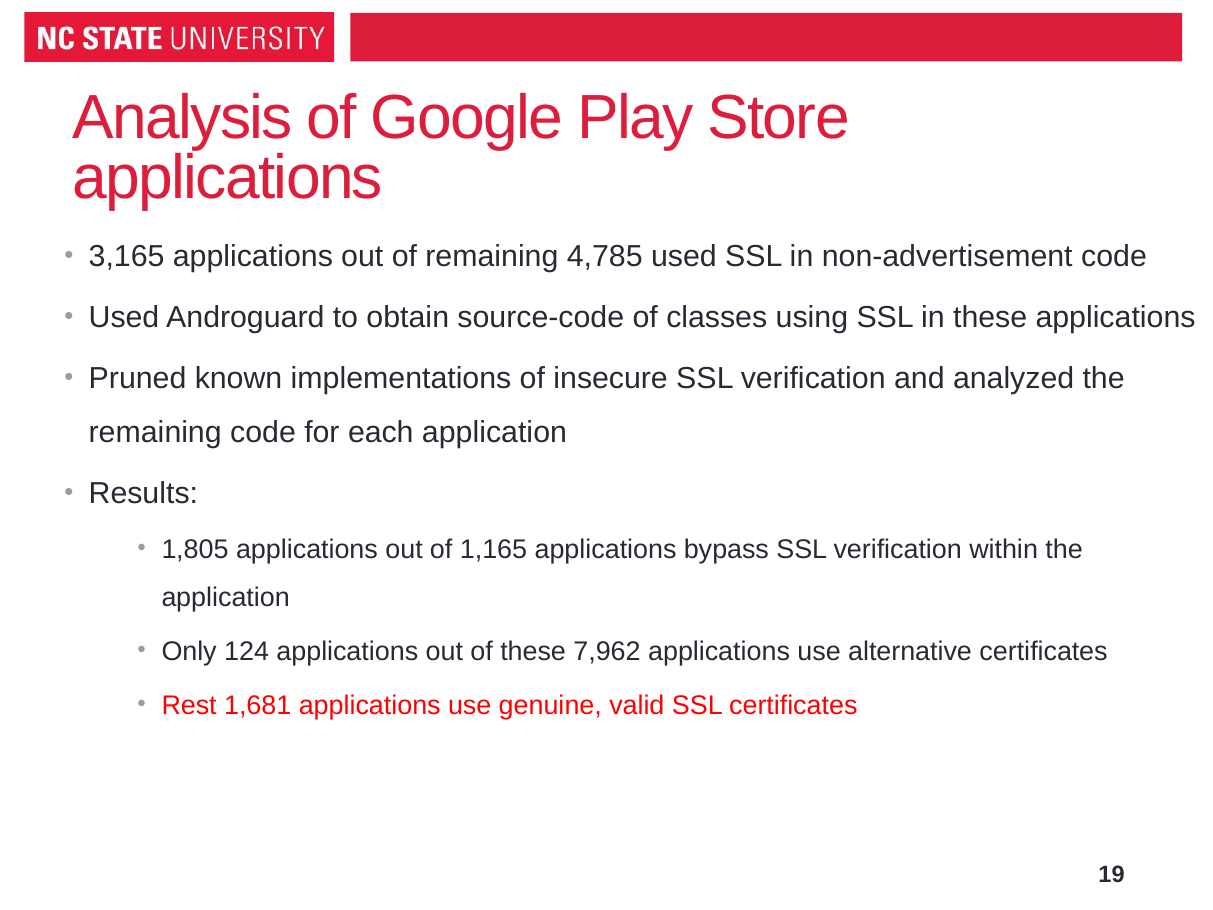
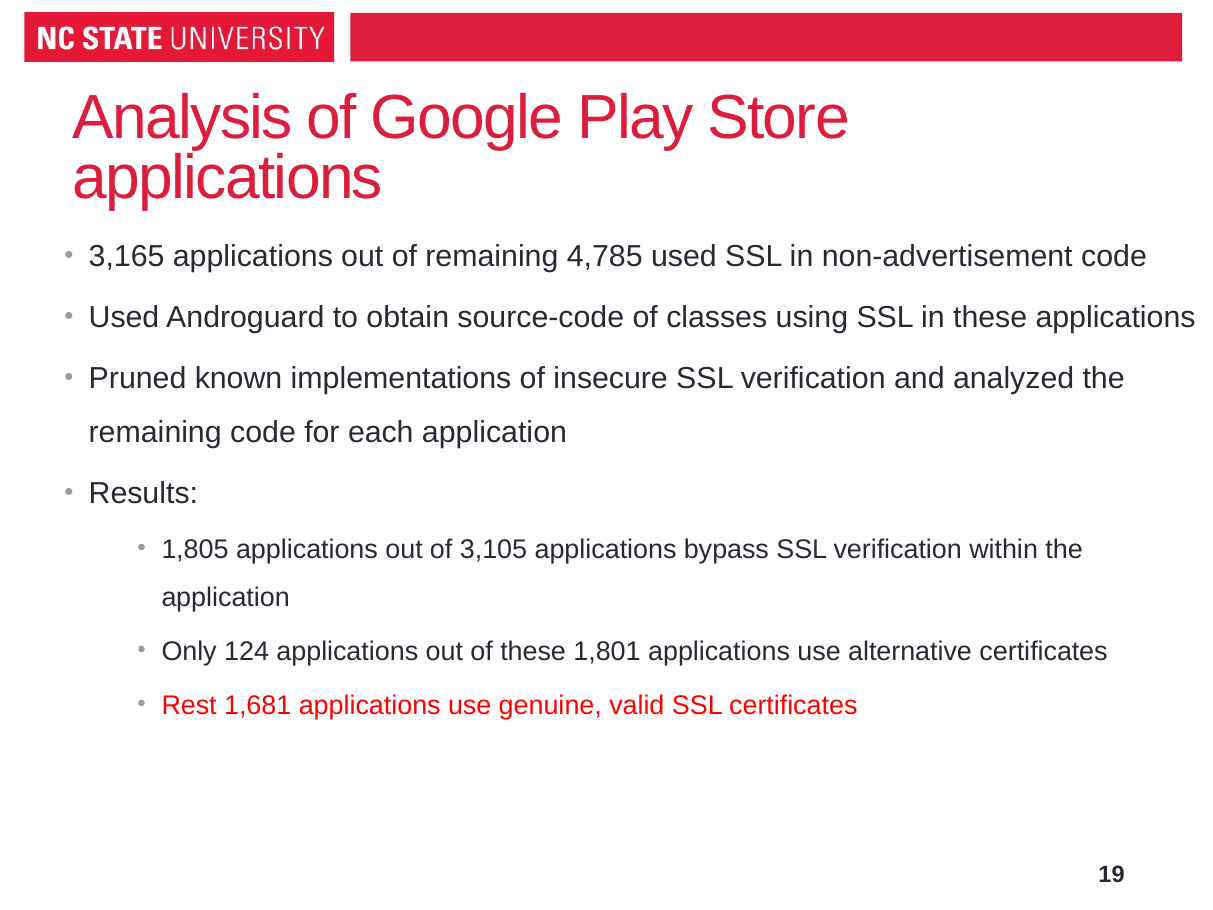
1,165: 1,165 -> 3,105 (494, 549)
7,962: 7,962 -> 1,801 (607, 651)
